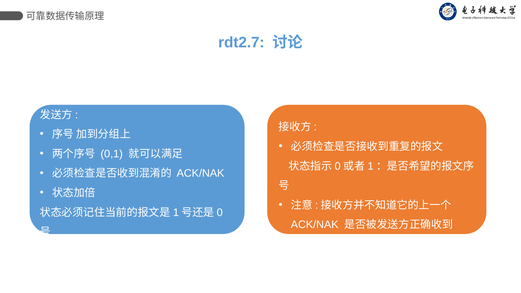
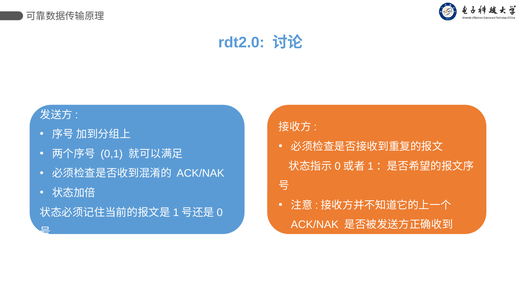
rdt2.7: rdt2.7 -> rdt2.0 (241, 42)
